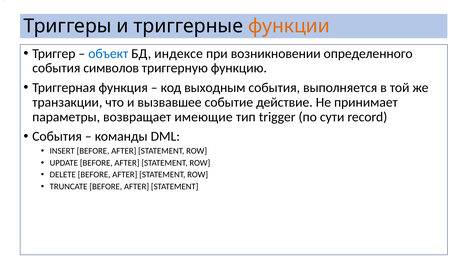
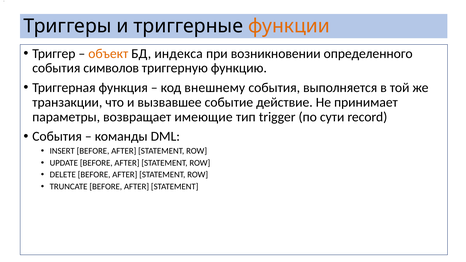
объект colour: blue -> orange (108, 54)
индексе: индексе -> индекса (179, 54)
выходным: выходным -> внешнему (215, 88)
